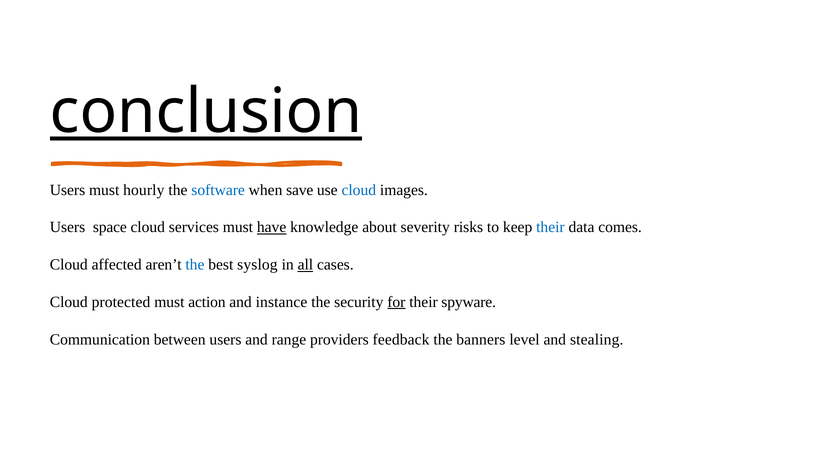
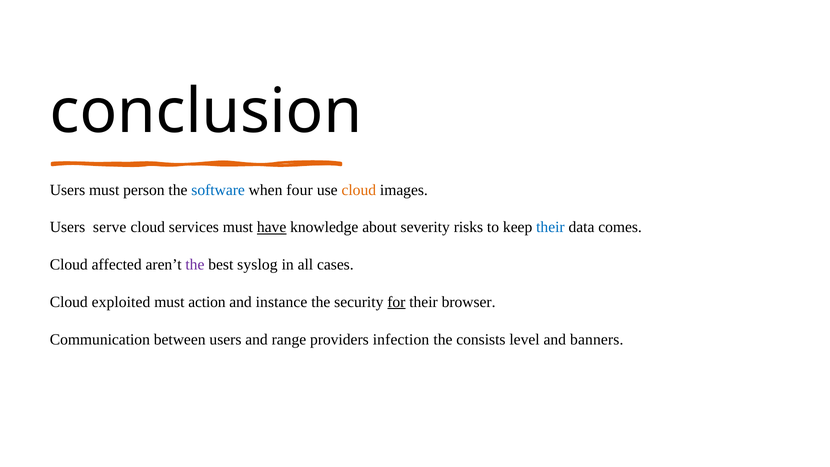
conclusion underline: present -> none (206, 112)
hourly: hourly -> person (144, 190)
save: save -> four (300, 190)
cloud colour: blue -> orange (359, 190)
space: space -> serve (110, 227)
the colour: blue -> purple (195, 265)
all underline: present -> none (305, 265)
protected: protected -> exploited (121, 302)
spyware: spyware -> browser (469, 302)
feedback: feedback -> infection (401, 339)
banners: banners -> consists (481, 339)
stealing: stealing -> banners (597, 339)
